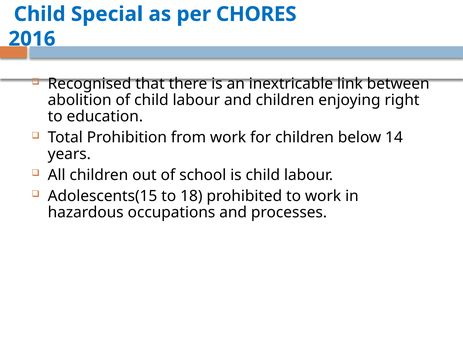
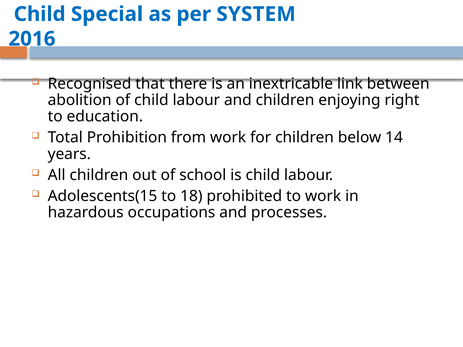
CHORES: CHORES -> SYSTEM (256, 14)
